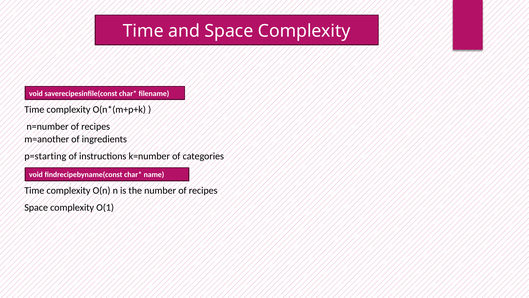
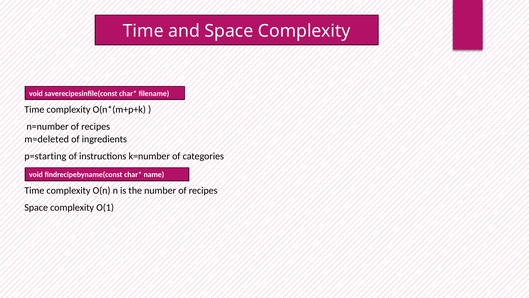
m=another: m=another -> m=deleted (47, 139)
